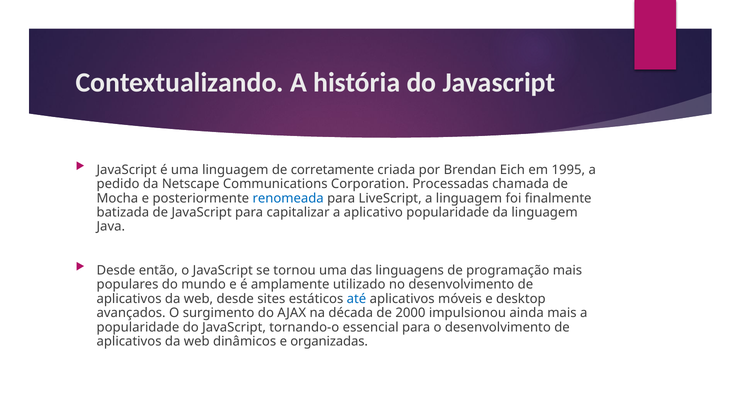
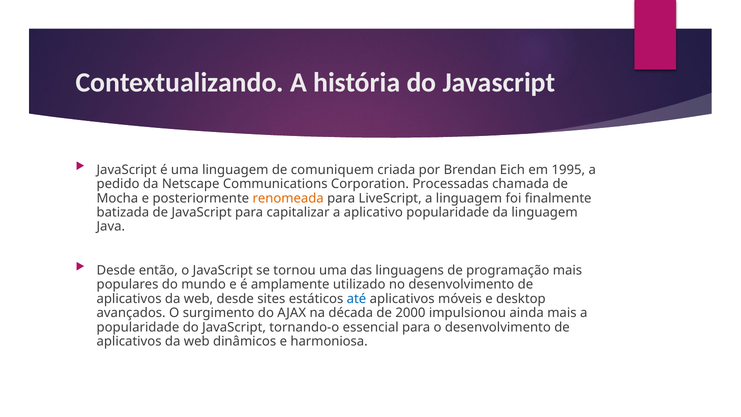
corretamente: corretamente -> comuniquem (332, 170)
renomeada colour: blue -> orange (288, 198)
organizadas: organizadas -> harmoniosa (329, 341)
